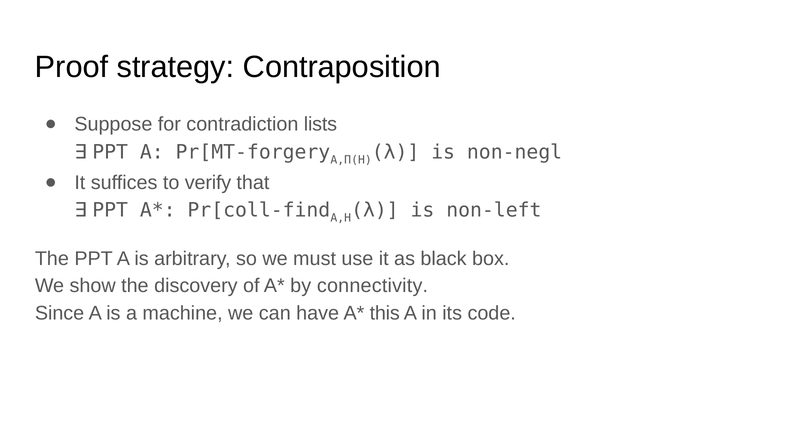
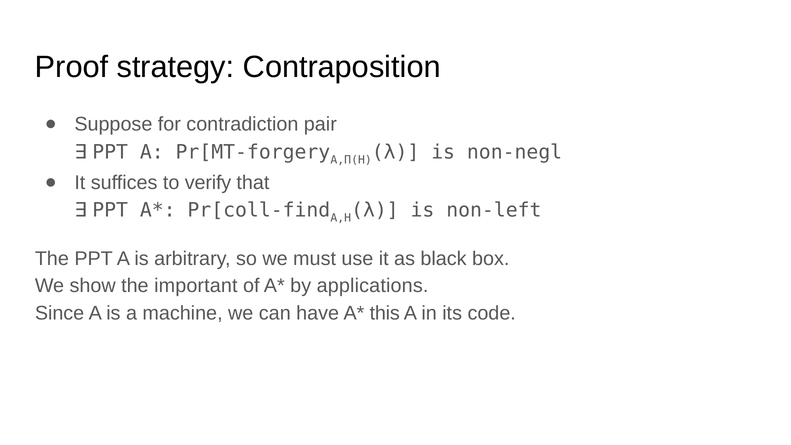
lists: lists -> pair (320, 124)
discovery: discovery -> important (196, 286)
connectivity: connectivity -> applications (373, 286)
